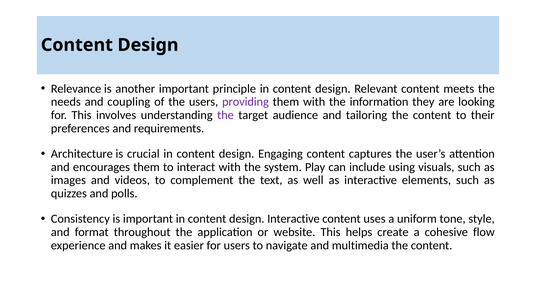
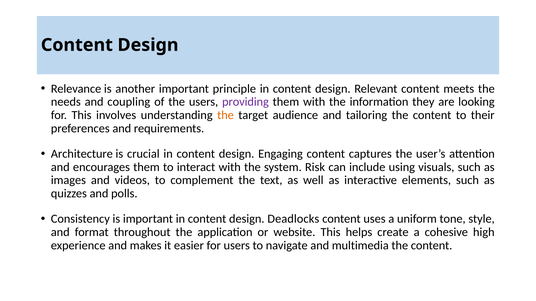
the colour: purple -> orange (226, 115)
Play: Play -> Risk (315, 167)
design Interactive: Interactive -> Deadlocks (293, 219)
flow: flow -> high (484, 233)
